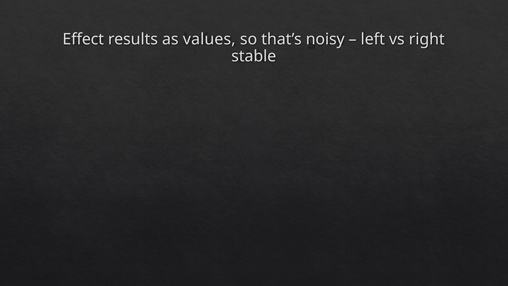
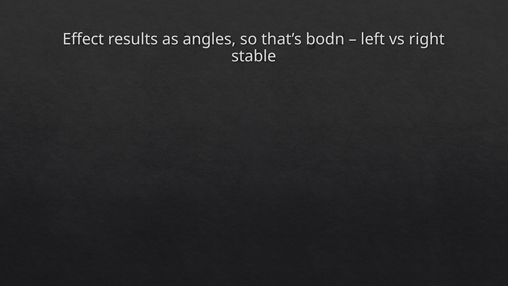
values: values -> angles (209, 39)
noisy: noisy -> bodn (325, 39)
